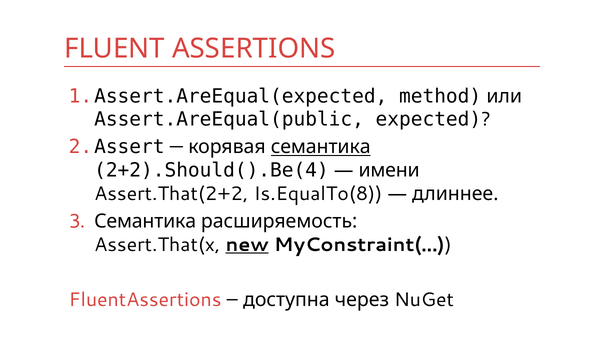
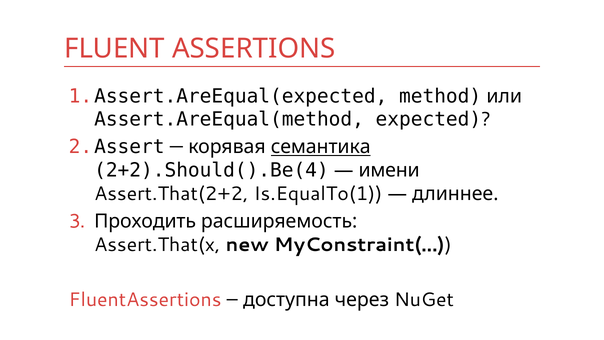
Assert.AreEqual(public: Assert.AreEqual(public -> Assert.AreEqual(method (229, 119)
Is.EqualTo(8: Is.EqualTo(8 -> Is.EqualTo(1 (318, 194)
Семантика: Семантика -> Проходить (145, 221)
new underline: present -> none (247, 245)
